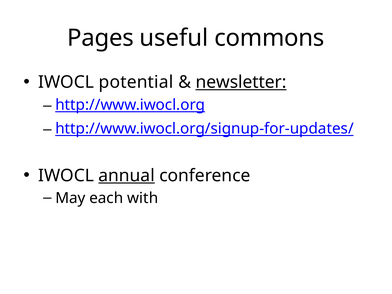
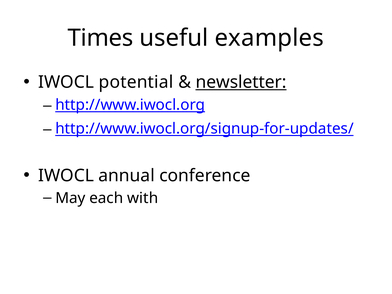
Pages: Pages -> Times (100, 38)
commons: commons -> examples (269, 38)
annual underline: present -> none (127, 176)
